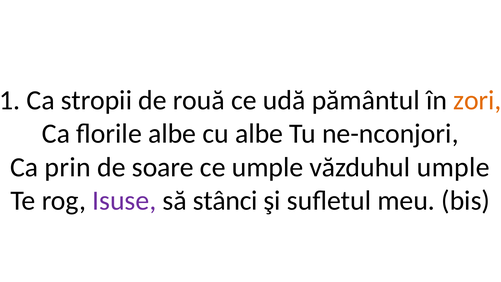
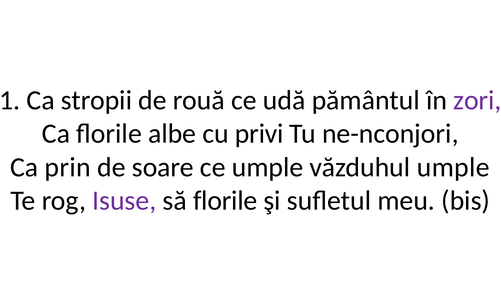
zori colour: orange -> purple (477, 100)
cu albe: albe -> privi (259, 134)
să stânci: stânci -> florile (225, 200)
